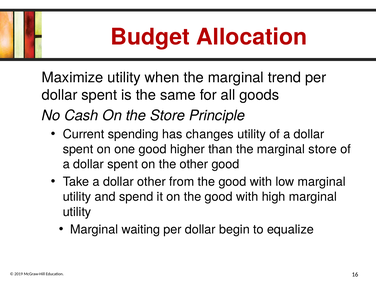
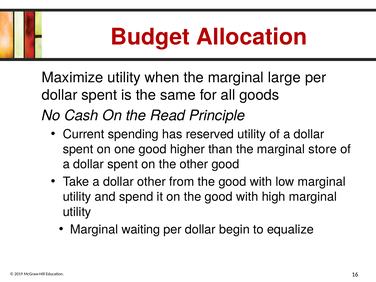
trend: trend -> large (284, 77)
the Store: Store -> Read (168, 116)
changes: changes -> reserved (210, 134)
